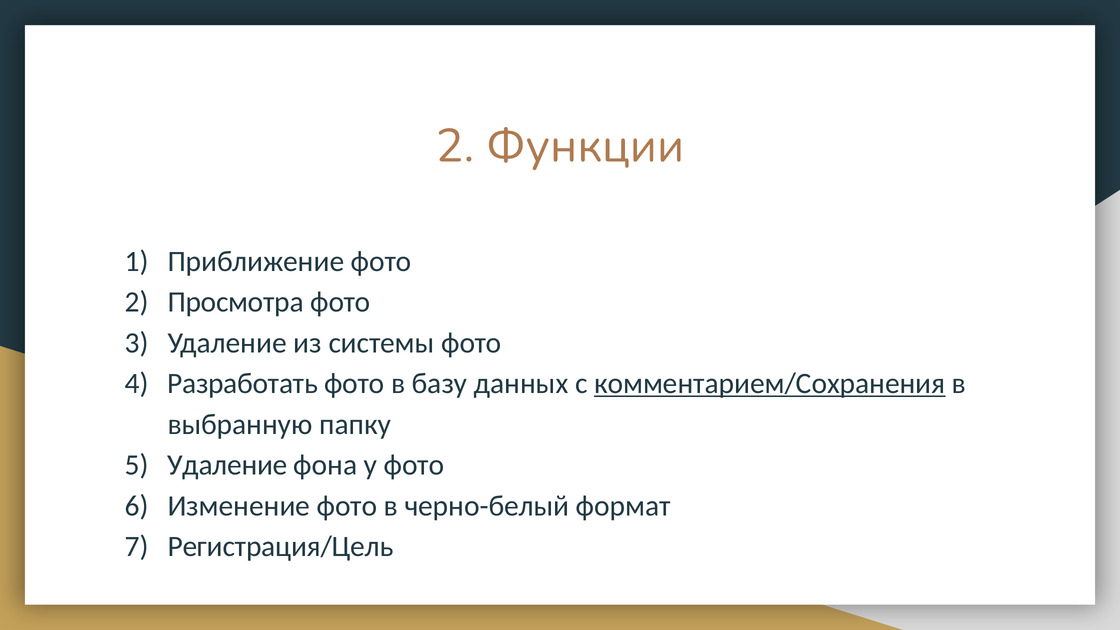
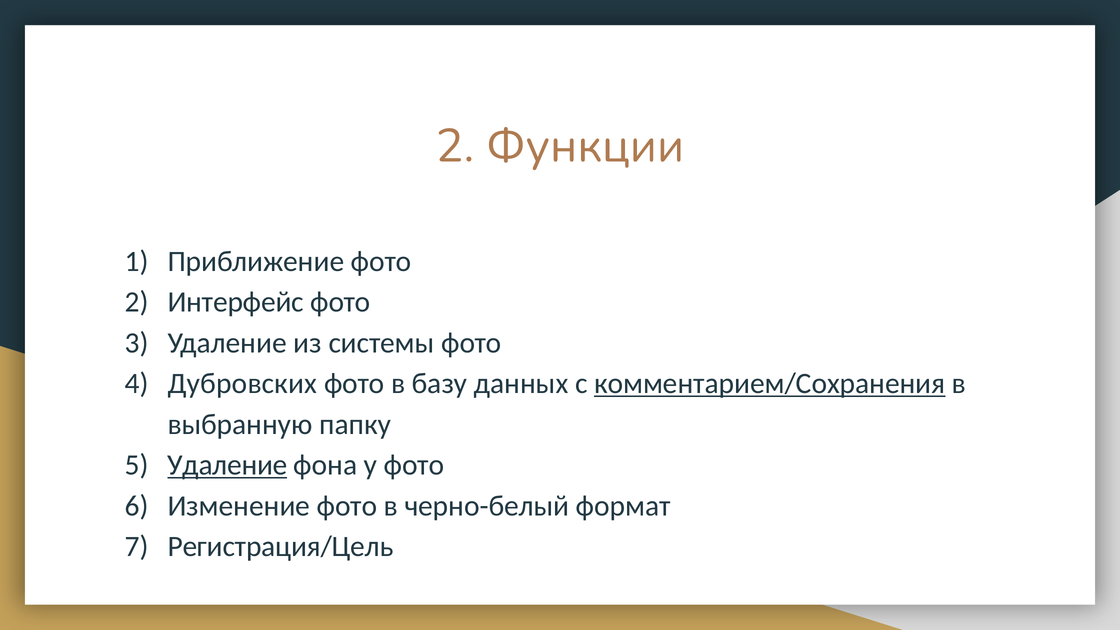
Просмотра: Просмотра -> Интерфейс (236, 302)
Разработать: Разработать -> Дубровских (242, 384)
Удаление underline: none -> present (227, 465)
